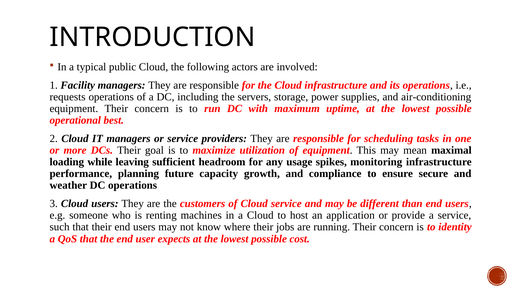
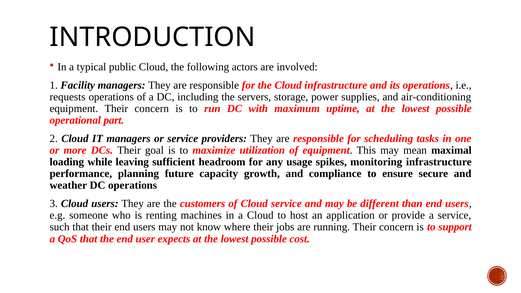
best: best -> part (114, 120)
identity: identity -> support (455, 227)
